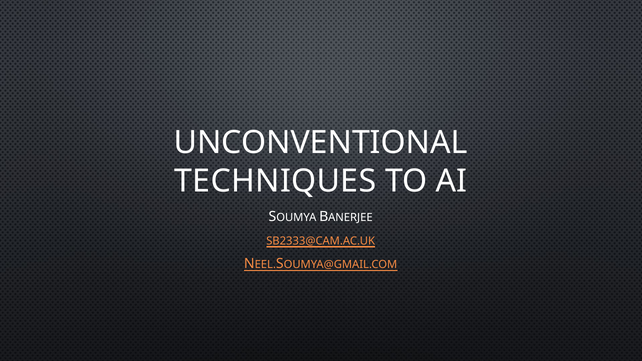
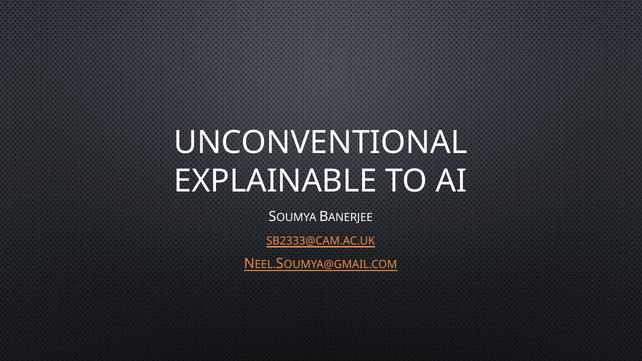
TECHNIQUES: TECHNIQUES -> EXPLAINABLE (275, 181)
